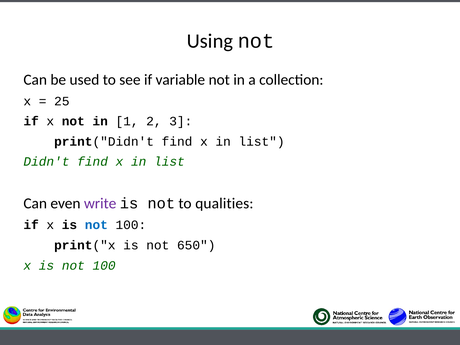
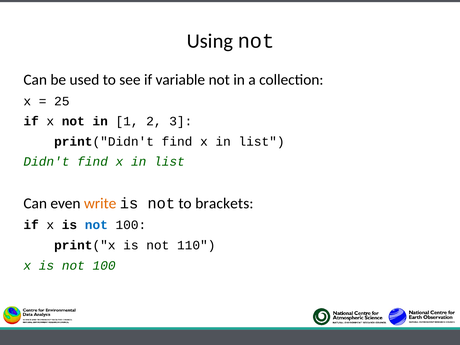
write colour: purple -> orange (100, 204)
qualities: qualities -> brackets (224, 204)
650: 650 -> 110 (196, 245)
